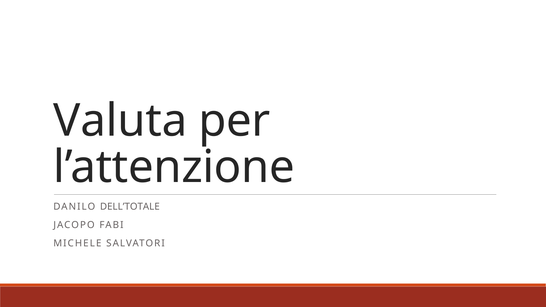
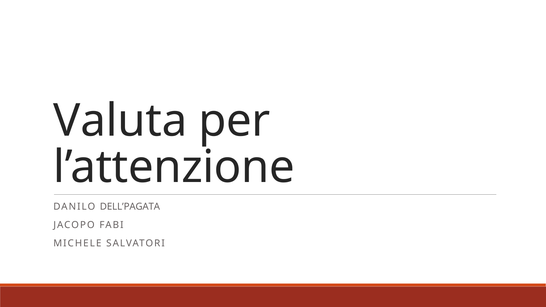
DELL’TOTALE: DELL’TOTALE -> DELL’PAGATA (130, 207)
